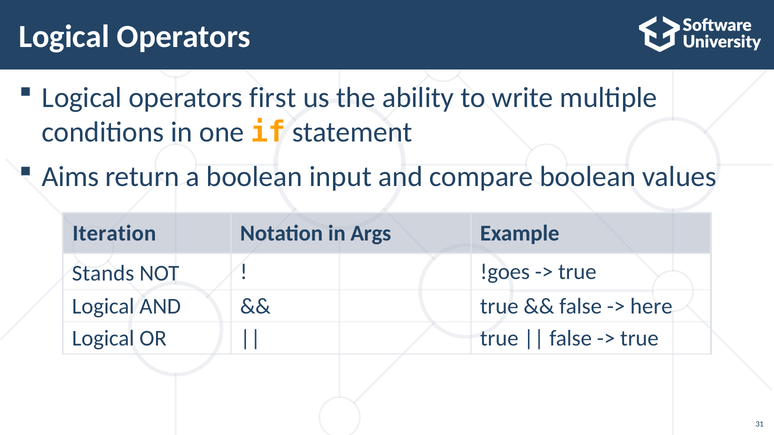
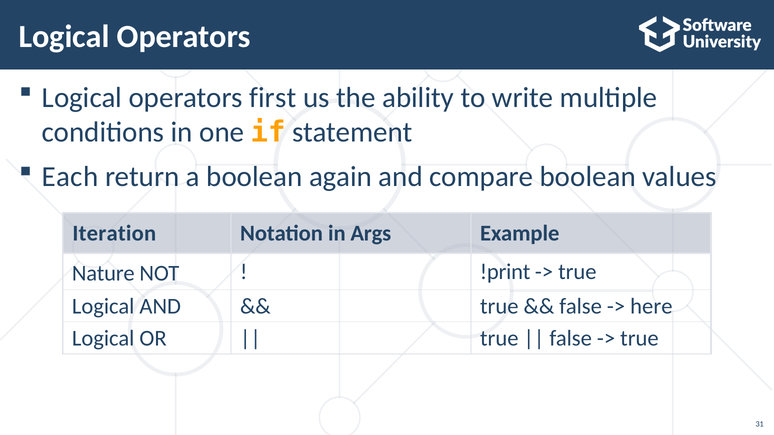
Aims: Aims -> Each (70, 177)
input: input -> again (340, 177)
Stands: Stands -> Nature (103, 274)
!goes: !goes -> !print (505, 272)
